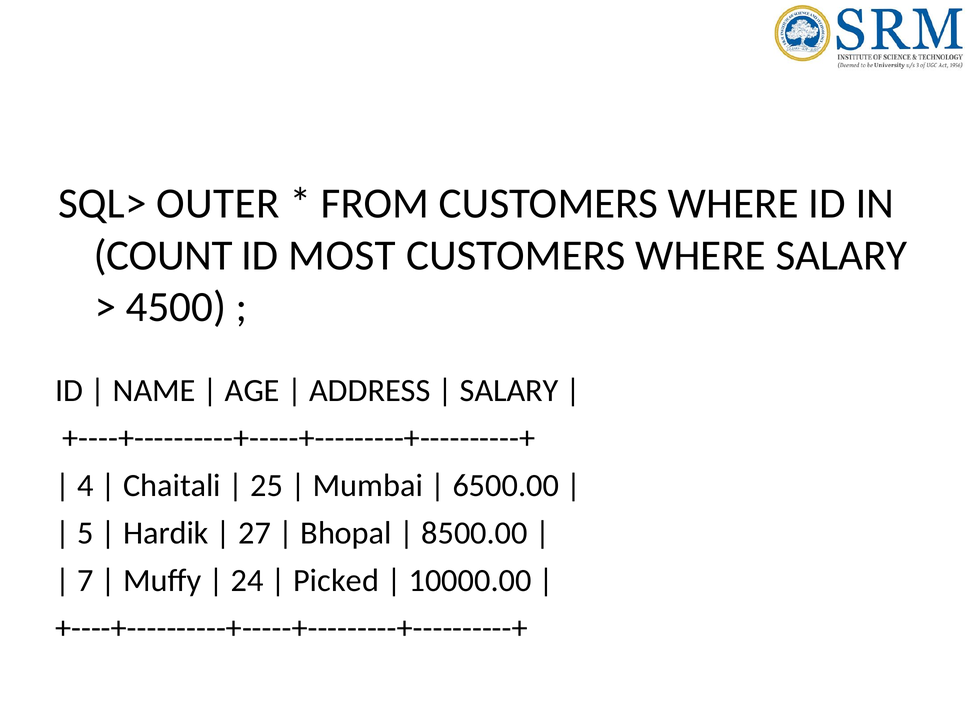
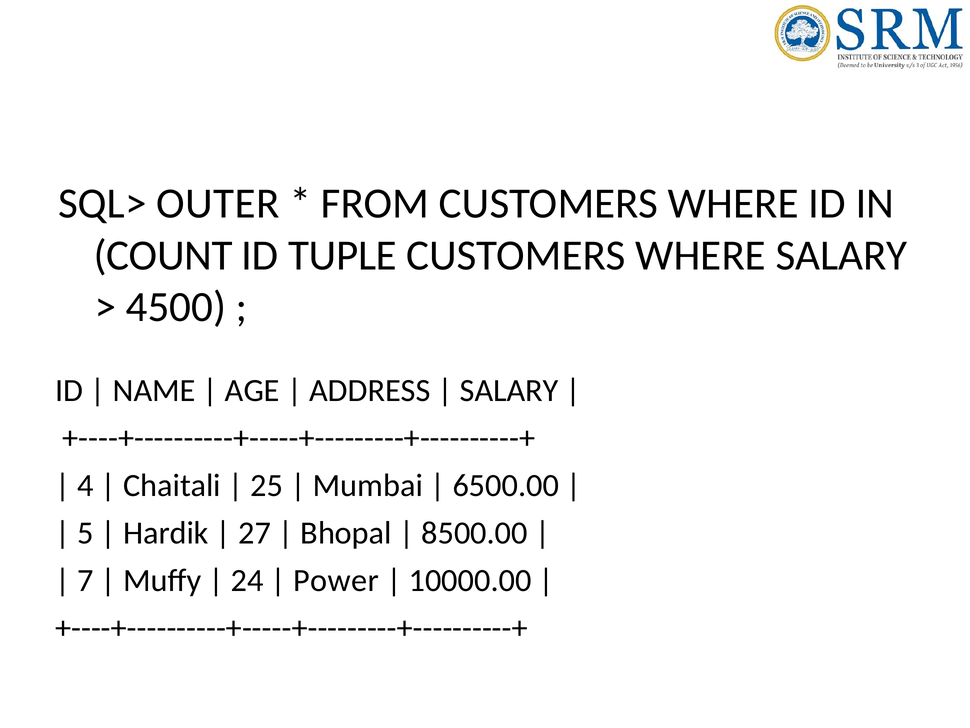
MOST: MOST -> TUPLE (343, 255)
Picked: Picked -> Power (336, 580)
